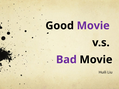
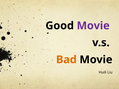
Bad colour: purple -> orange (66, 60)
